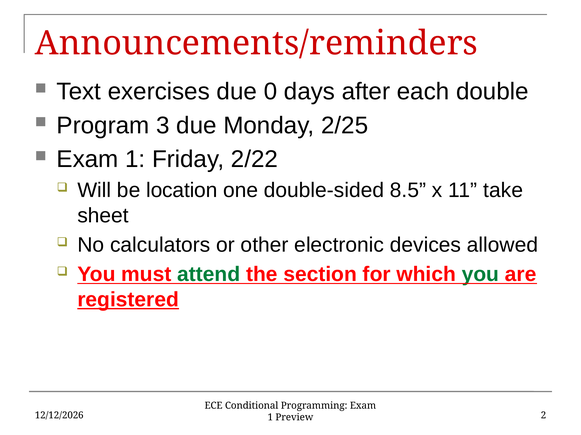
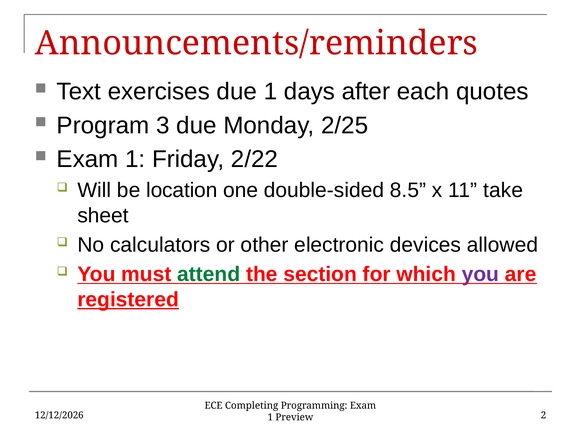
due 0: 0 -> 1 (270, 92)
double: double -> quotes (492, 92)
you colour: green -> purple (480, 275)
Conditional: Conditional -> Completing (252, 406)
